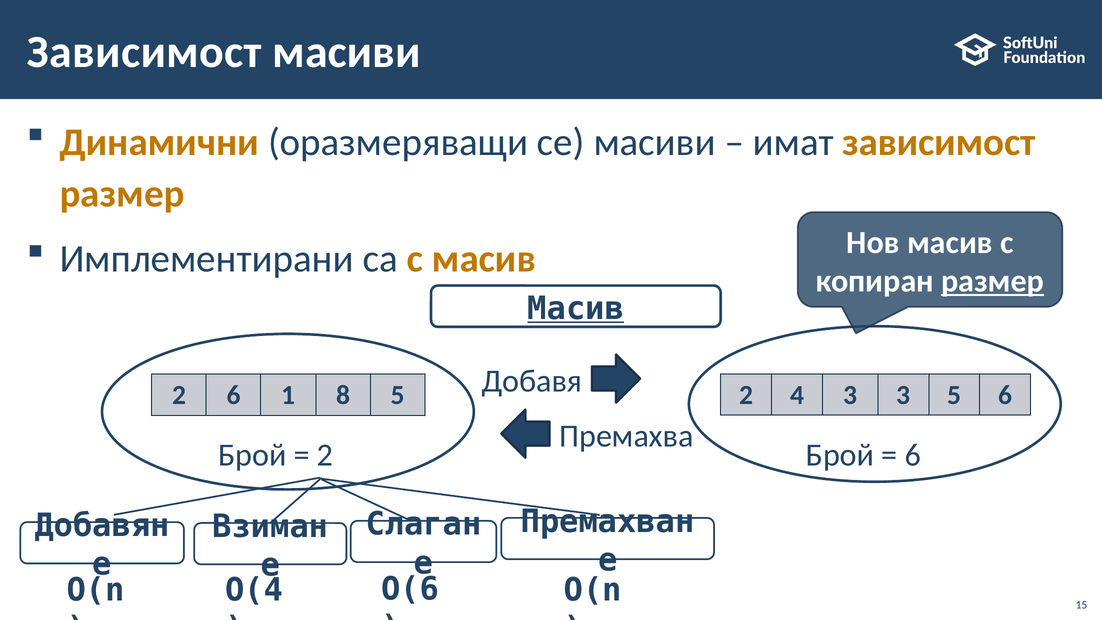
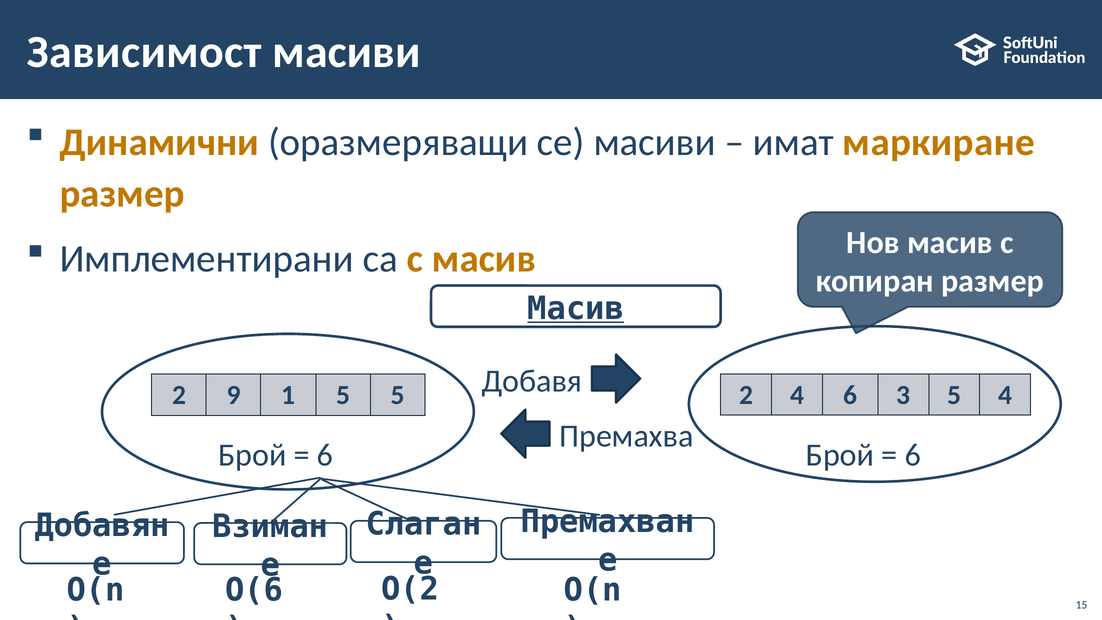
имат зависимост: зависимост -> маркиране (939, 142)
размер underline: present -> none (993, 281)
2 6: 6 -> 9 (233, 395)
1 8: 8 -> 5 (343, 395)
4 3: 3 -> 6 (850, 395)
5 6: 6 -> 4 (1005, 395)
2: 2 -> 6 (325, 455)
O(6: O(6 -> O(2 (410, 589)
O(4: O(4 -> O(6 (254, 590)
